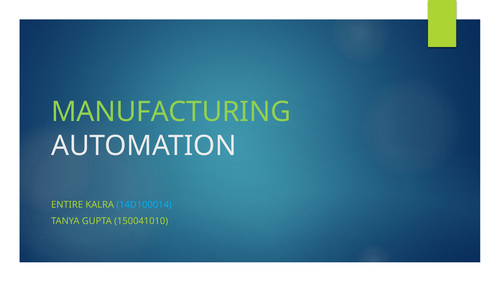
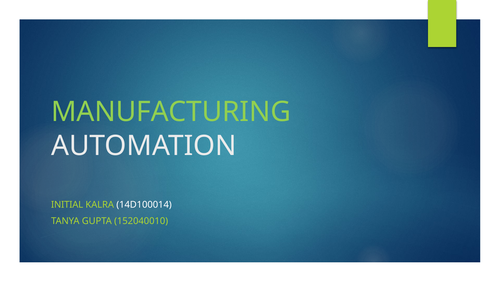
ENTIRE: ENTIRE -> INITIAL (67, 204)
14D100014 colour: light blue -> white (144, 204)
150041010: 150041010 -> 152040010 (141, 221)
